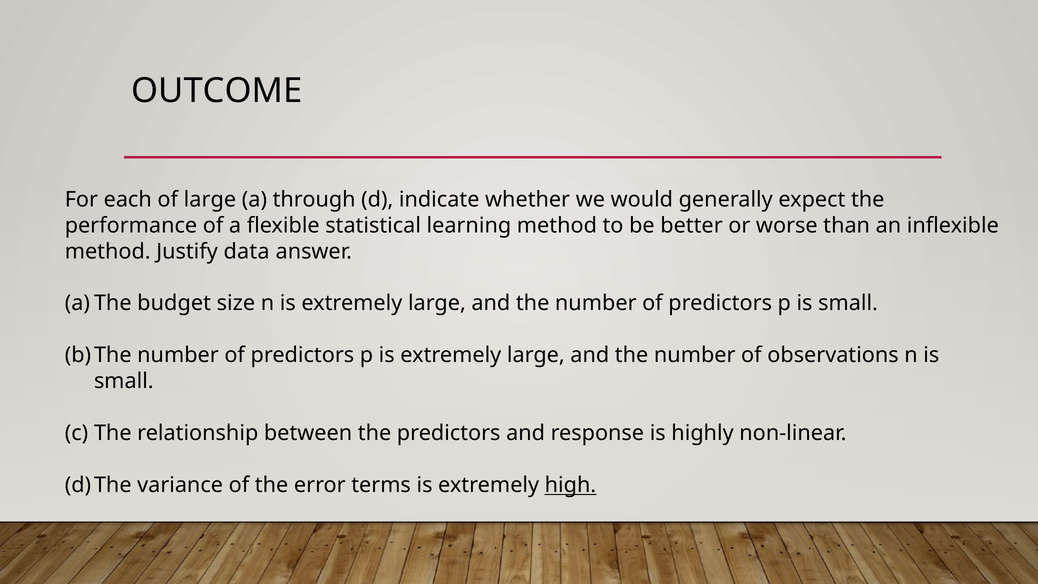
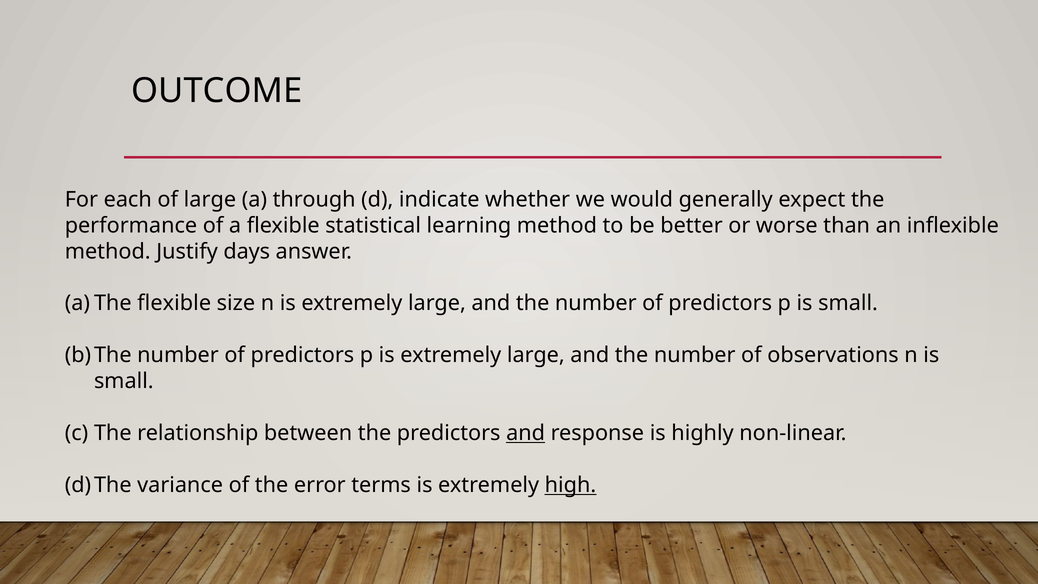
data: data -> days (247, 251)
budget: budget -> flexible (174, 303)
and underline: none -> present (526, 433)
